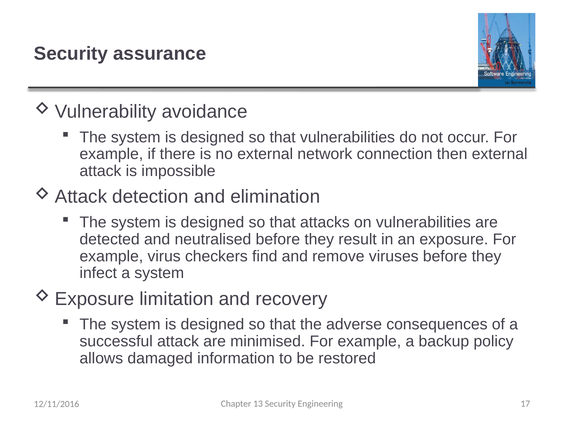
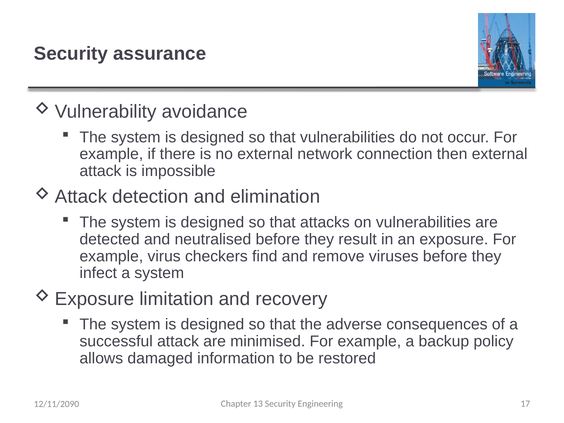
12/11/2016: 12/11/2016 -> 12/11/2090 (56, 404)
